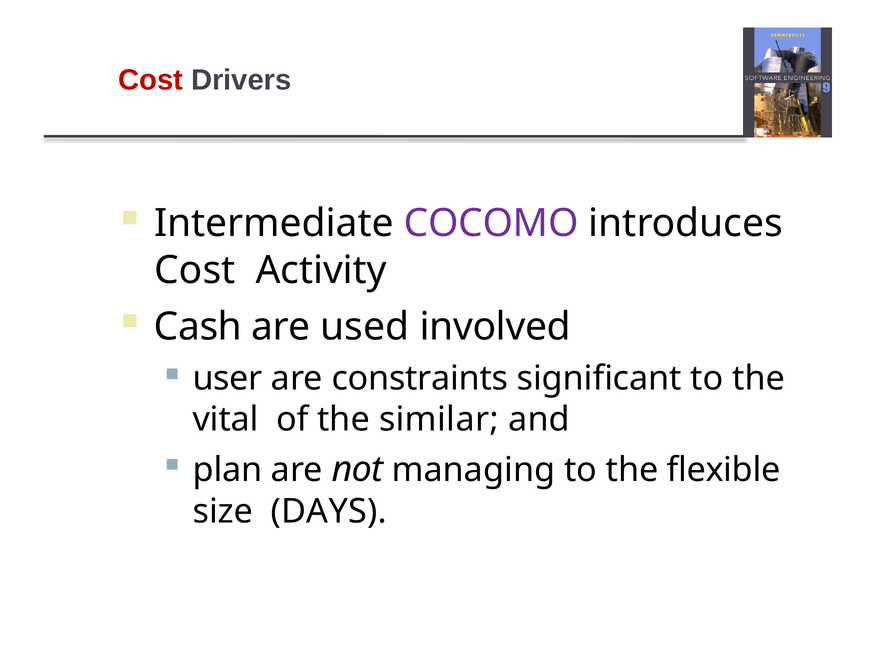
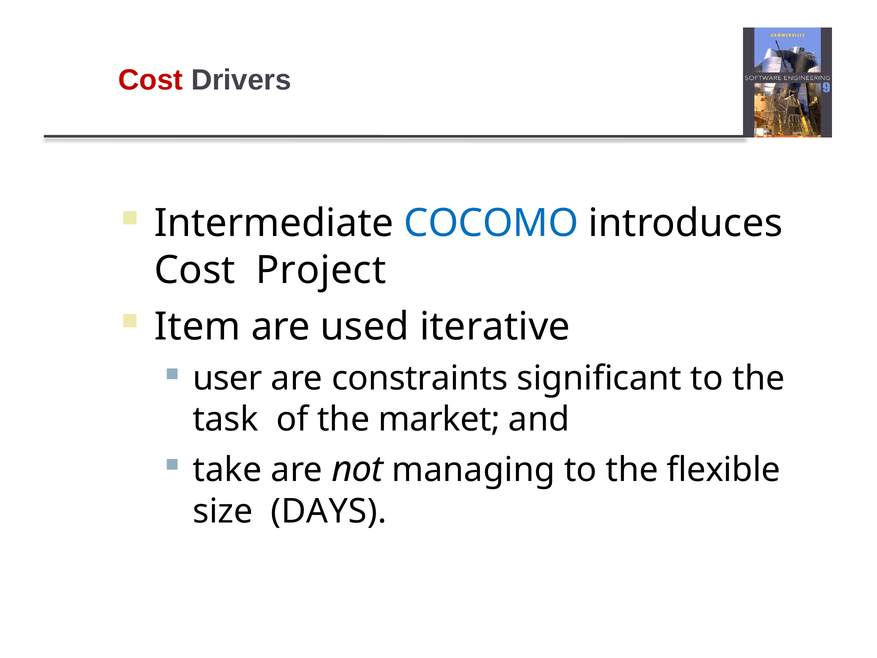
COCOMO colour: purple -> blue (491, 223)
Activity: Activity -> Project (321, 270)
Cash: Cash -> Item (198, 327)
involved: involved -> iterative (495, 327)
vital: vital -> task (226, 420)
similar: similar -> market (439, 420)
plan: plan -> take (227, 470)
